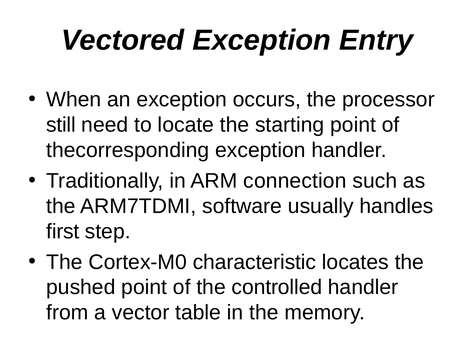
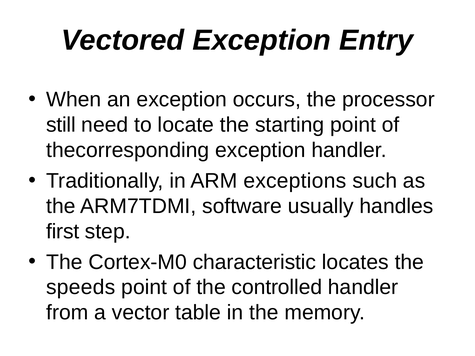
connection: connection -> exceptions (295, 181)
ﬁrst: ﬁrst -> first (63, 232)
pushed: pushed -> speeds (81, 288)
